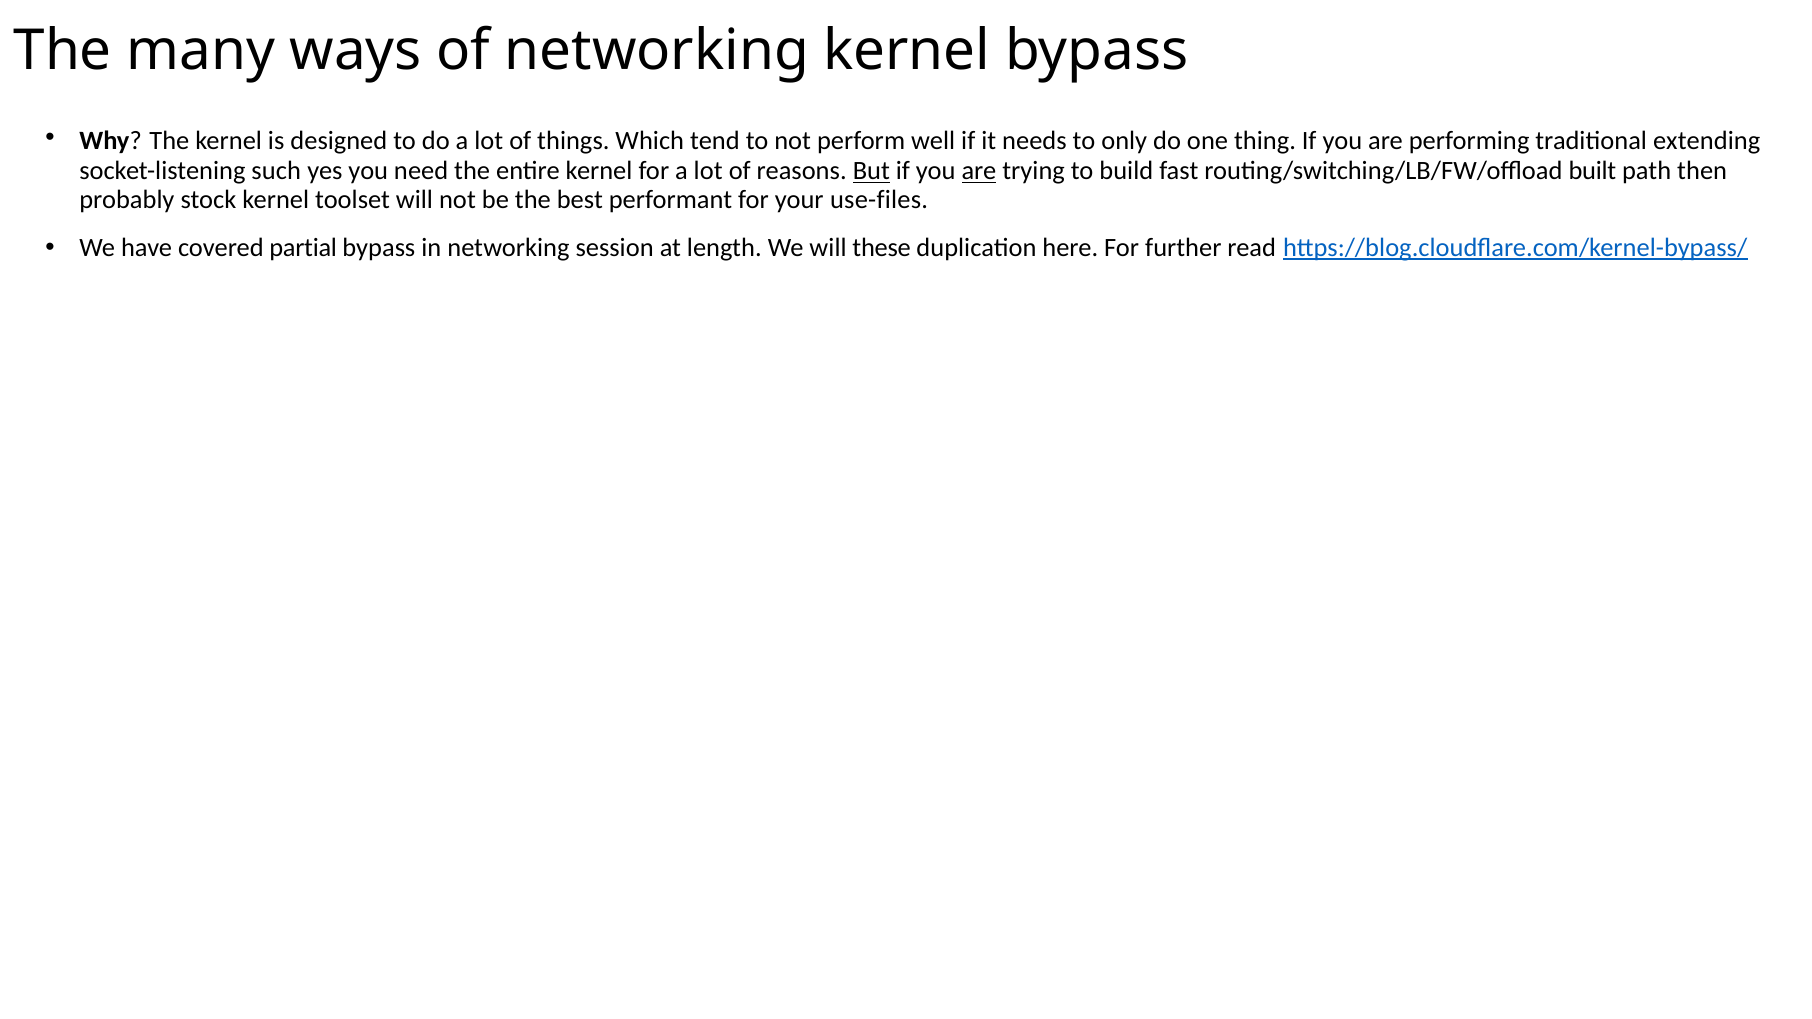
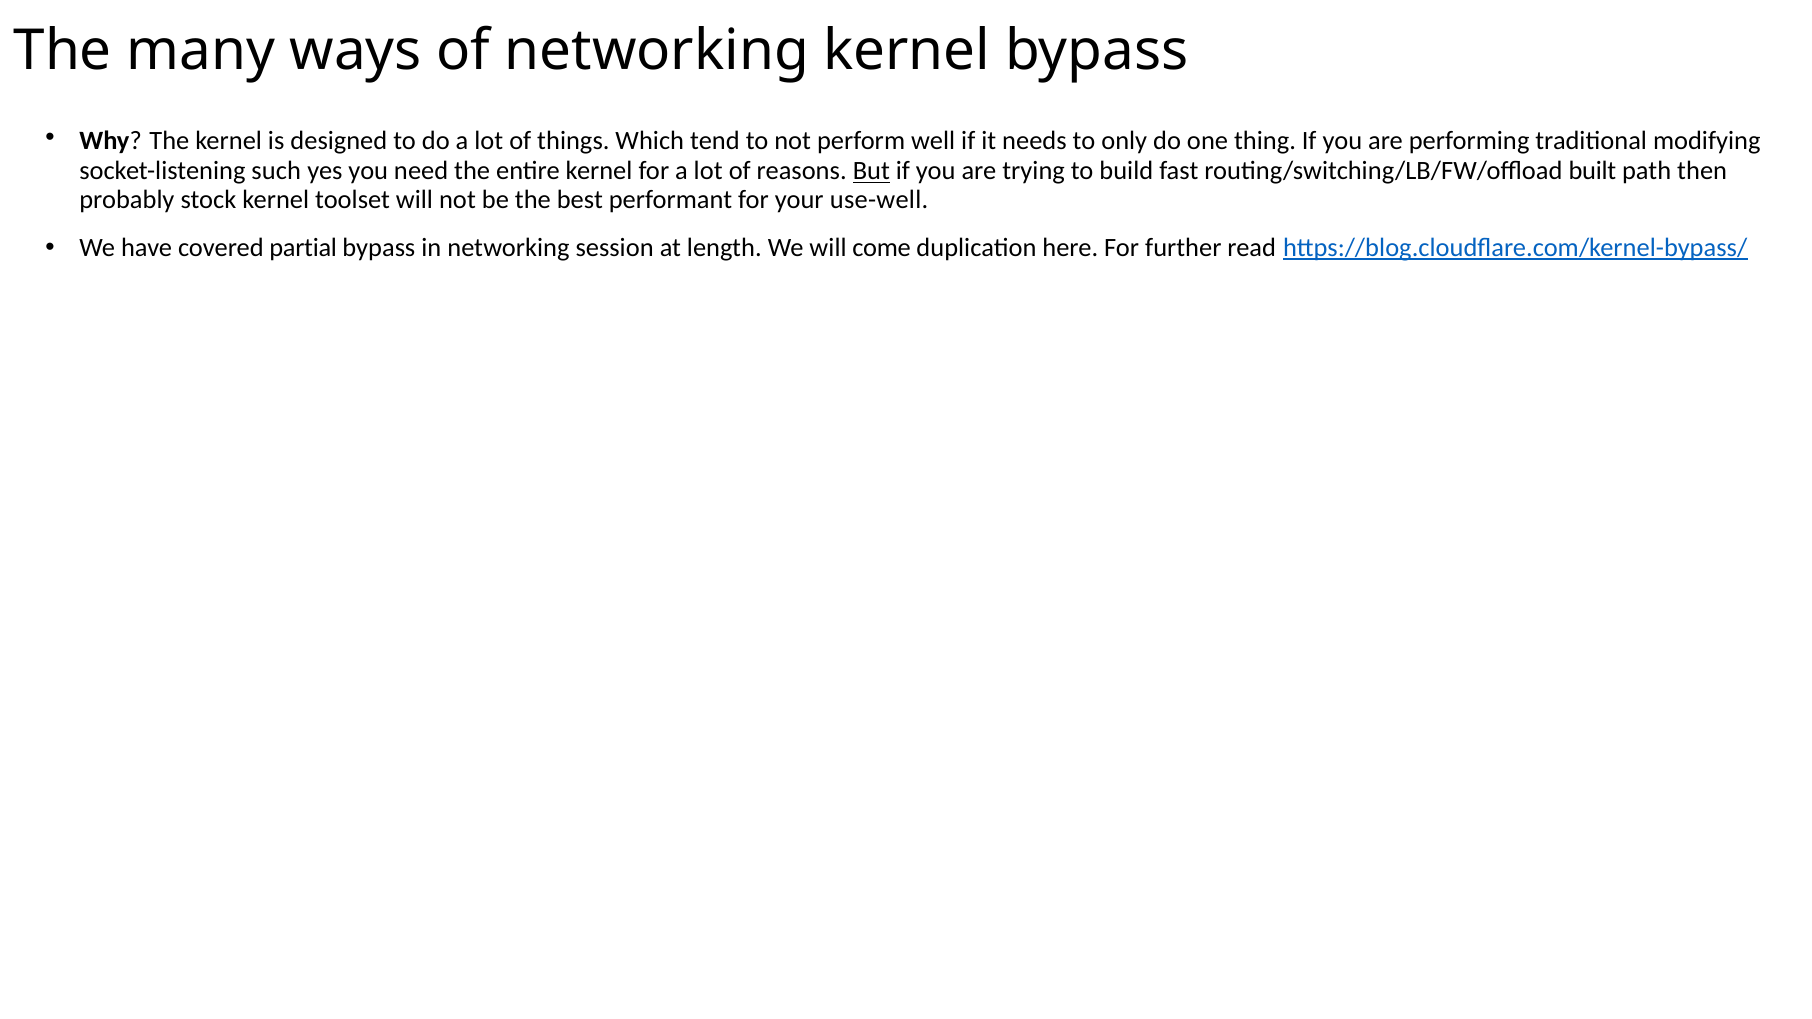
extending: extending -> modifying (1707, 141)
are underline: present -> none (979, 171)
use-files: use-files -> use-well (879, 200)
these: these -> come (882, 248)
